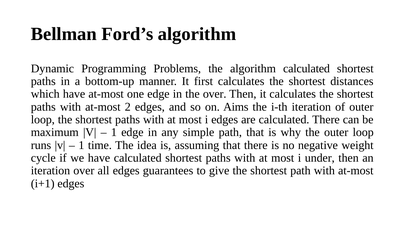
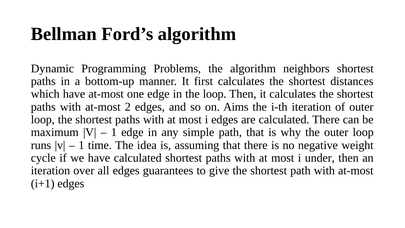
algorithm calculated: calculated -> neighbors (306, 68)
the over: over -> loop (215, 94)
